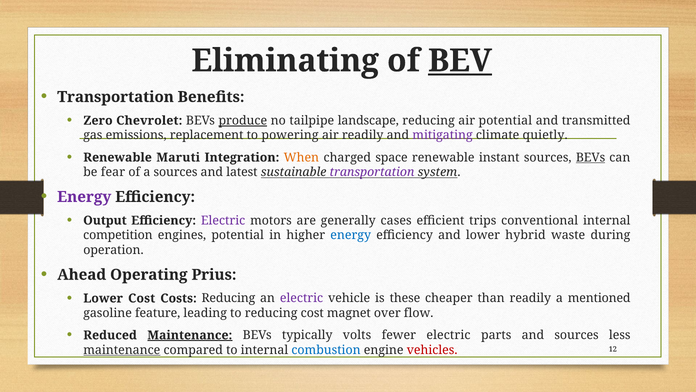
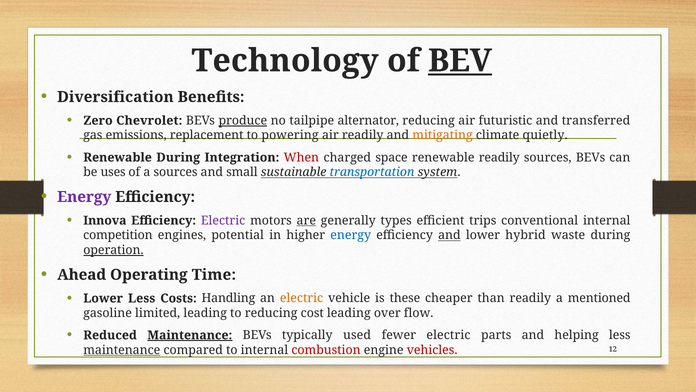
Eliminating: Eliminating -> Technology (285, 61)
Transportation: Transportation -> Diversification (115, 97)
landscape: landscape -> alternator (368, 120)
air potential: potential -> futuristic (505, 120)
transmitted: transmitted -> transferred (596, 120)
mitigating colour: purple -> orange (443, 135)
Renewable Maruti: Maruti -> During (178, 157)
When colour: orange -> red (301, 157)
renewable instant: instant -> readily (499, 157)
BEVs underline: present -> none (591, 157)
fear: fear -> uses (113, 172)
latest: latest -> small (242, 172)
transportation colour: purple -> blue (372, 172)
Output: Output -> Innova (105, 220)
are underline: none -> present (306, 220)
cases: cases -> types (396, 220)
and underline: none -> present (449, 235)
operation underline: none -> present (113, 250)
Prius: Prius -> Time (214, 274)
Lower Cost: Cost -> Less (142, 298)
Costs Reducing: Reducing -> Handling (228, 298)
electric colour: purple -> orange (302, 298)
feature: feature -> limited (158, 313)
cost magnet: magnet -> leading (349, 313)
volts: volts -> used (357, 335)
and sources: sources -> helping (577, 335)
combustion colour: blue -> red (326, 350)
